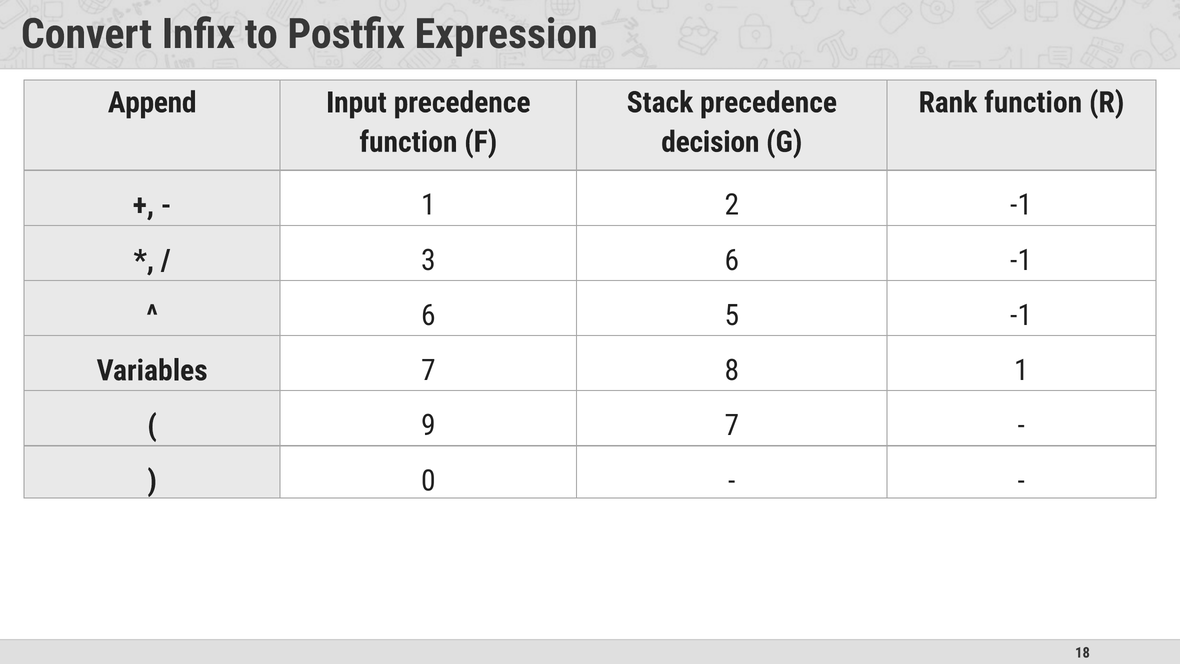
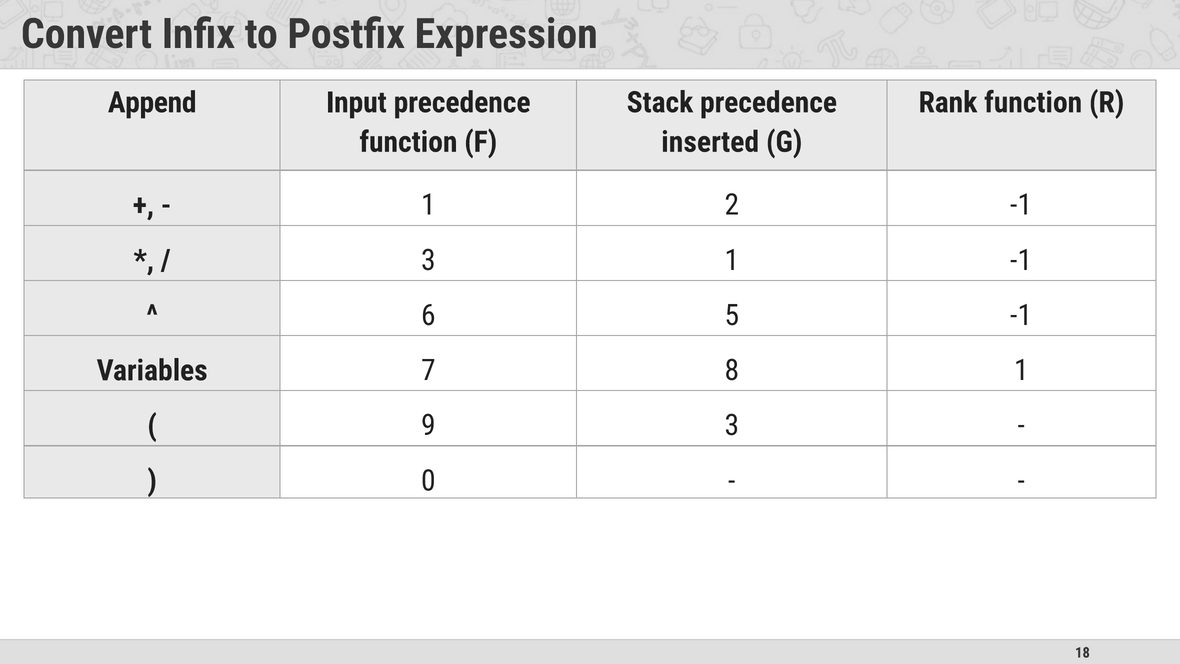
decision: decision -> inserted (710, 142)
3 6: 6 -> 1 (732, 260)
9 7: 7 -> 3 (732, 426)
